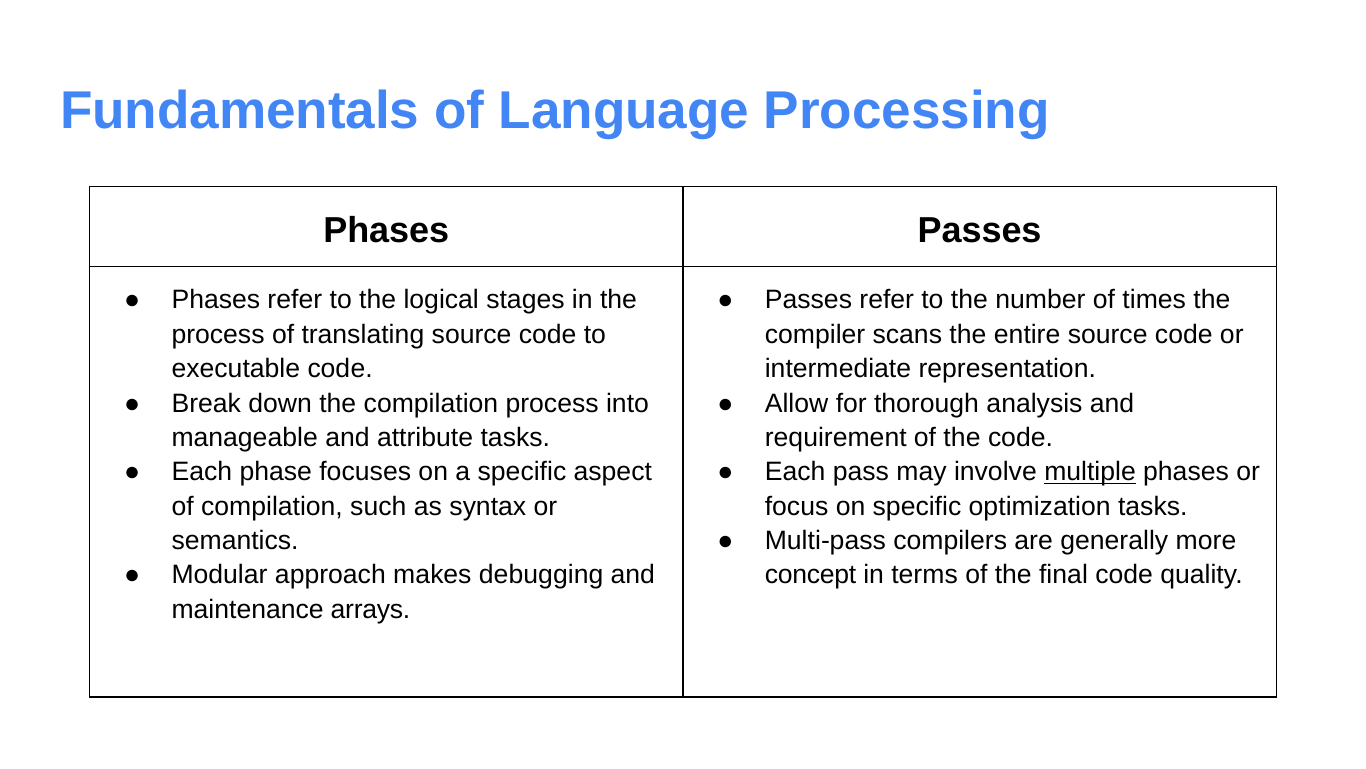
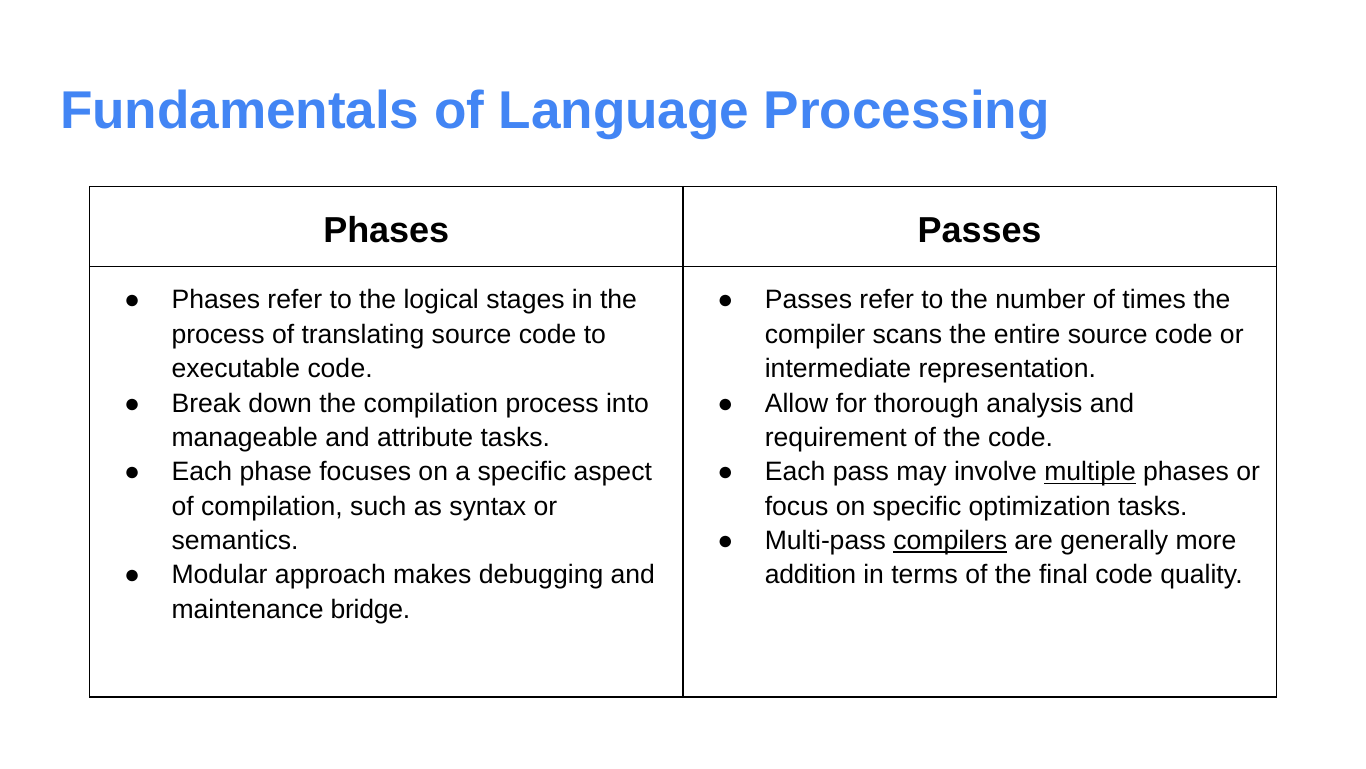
compilers underline: none -> present (950, 540)
concept: concept -> addition (810, 574)
arrays: arrays -> bridge (370, 609)
